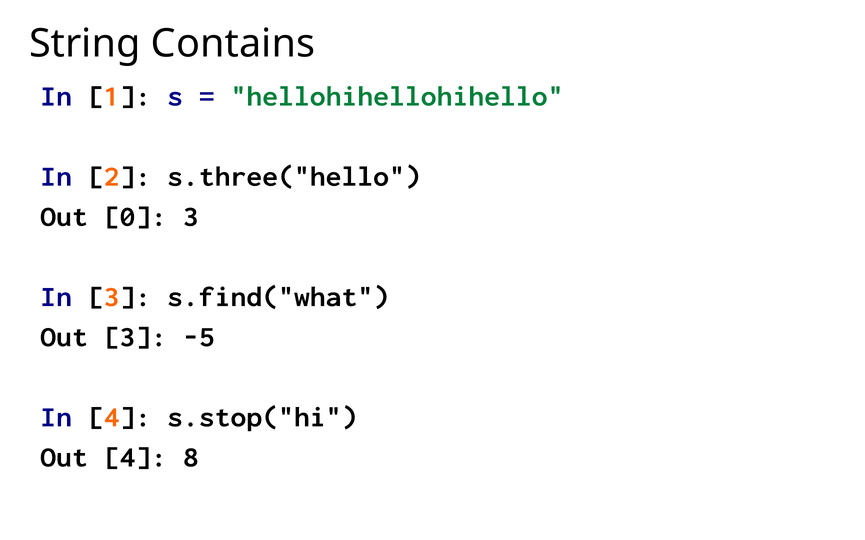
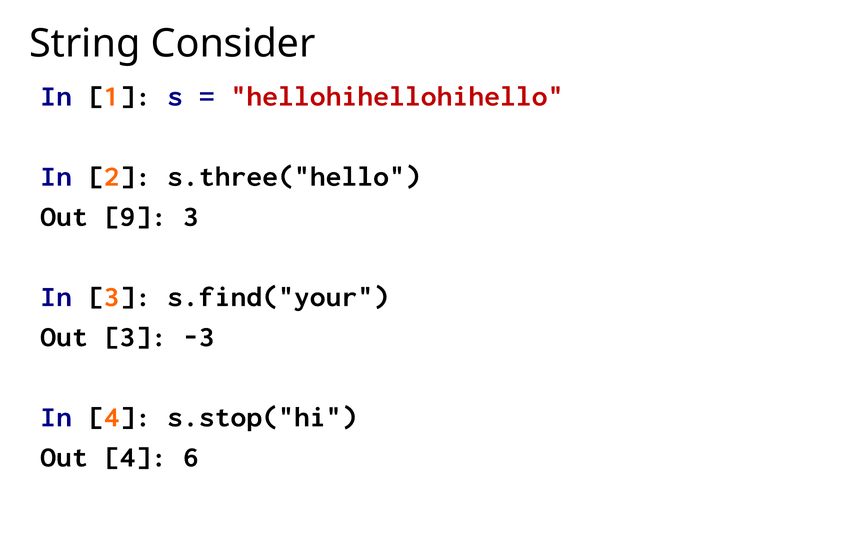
Contains: Contains -> Consider (233, 44)
hellohihellohihello colour: green -> red (397, 96)
0: 0 -> 9 (135, 217)
s.find("what: s.find("what -> s.find("your (278, 297)
-5: -5 -> -3 (199, 337)
8: 8 -> 6 (191, 457)
